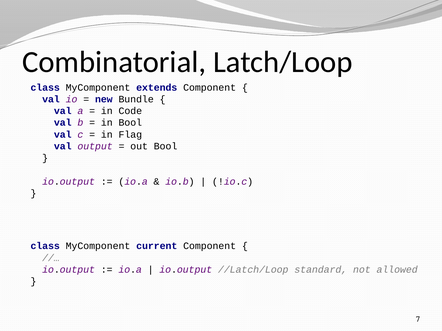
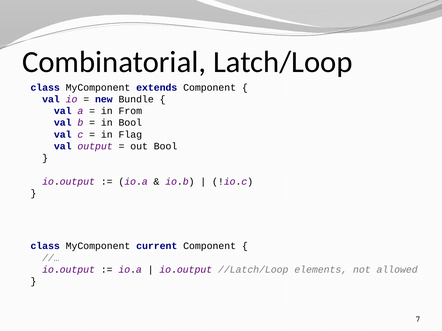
Code: Code -> From (130, 111)
standard: standard -> elements (321, 270)
